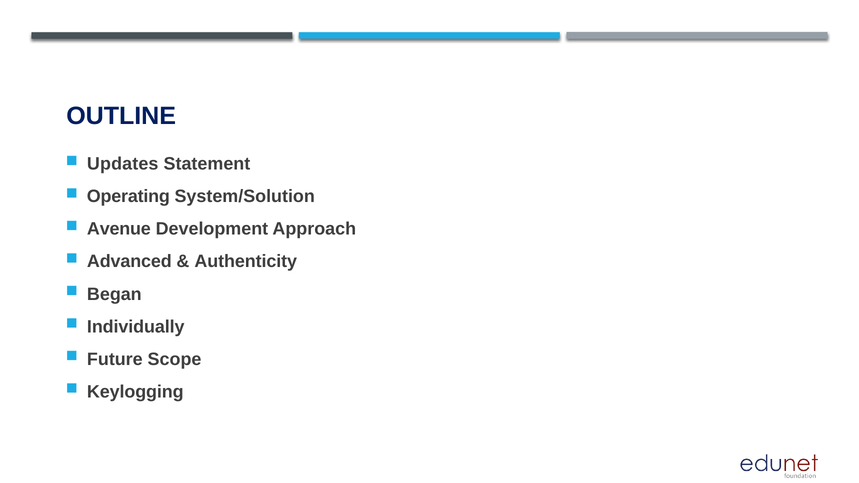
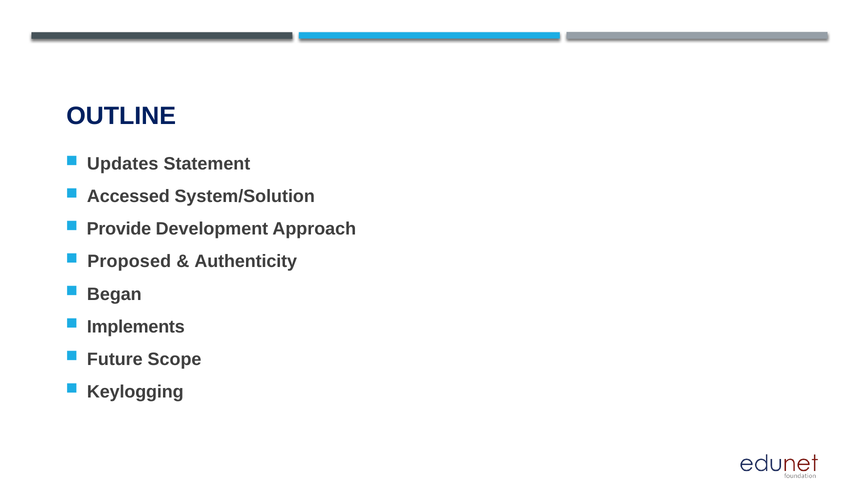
Operating: Operating -> Accessed (128, 197)
Avenue: Avenue -> Provide (119, 229)
Advanced: Advanced -> Proposed (129, 262)
Individually: Individually -> Implements (136, 327)
